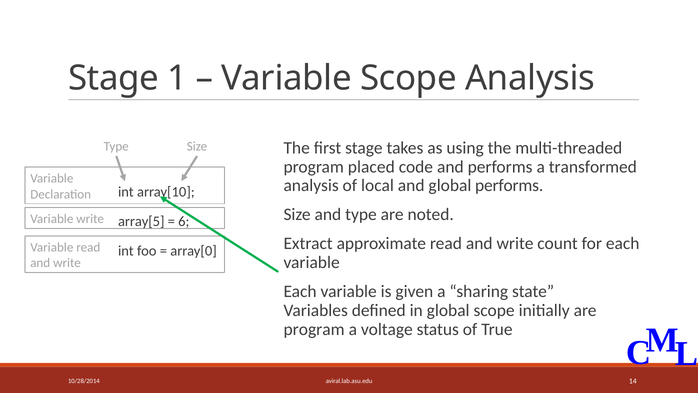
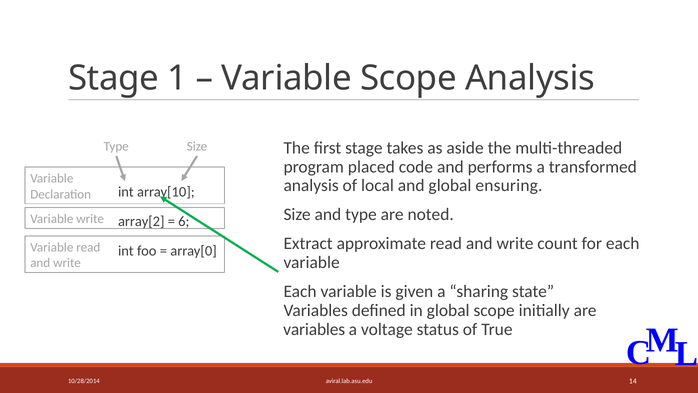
using: using -> aside (465, 148)
global performs: performs -> ensuring (509, 185)
array[5: array[5 -> array[2 (141, 221)
program: program -> variables (314, 329)
